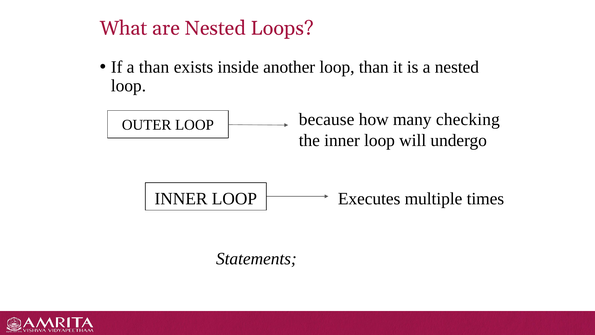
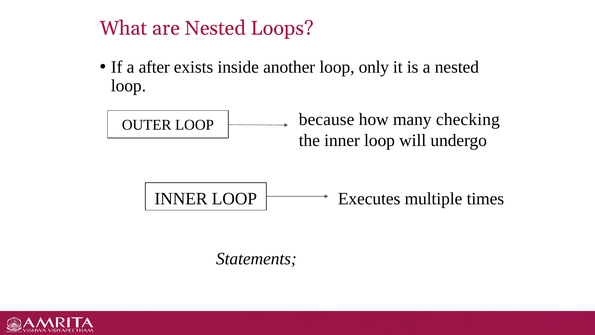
a than: than -> after (154, 67)
loop than: than -> only (374, 67)
